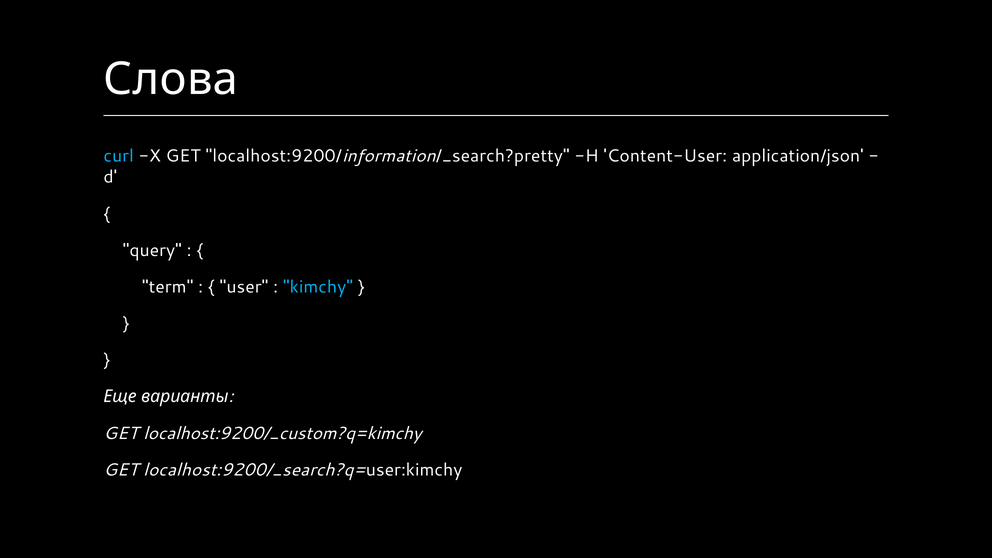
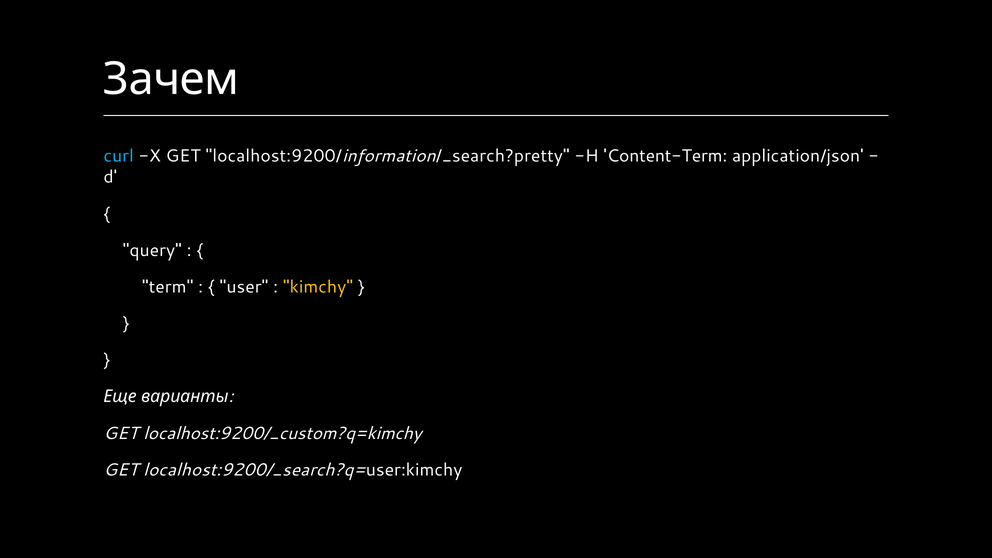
Слова: Слова -> Зачем (171, 79)
Content-User: Content-User -> Content-Term (665, 156)
kimchy colour: light blue -> yellow (318, 287)
